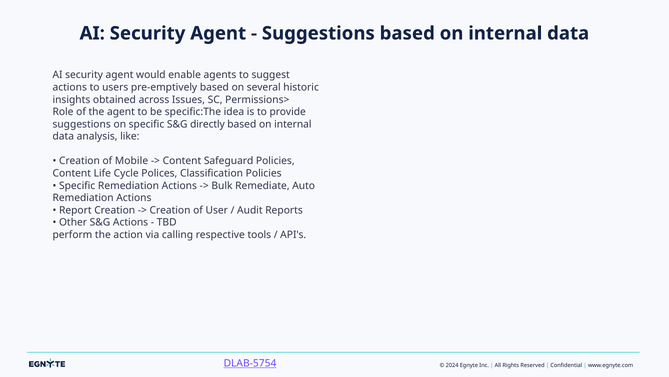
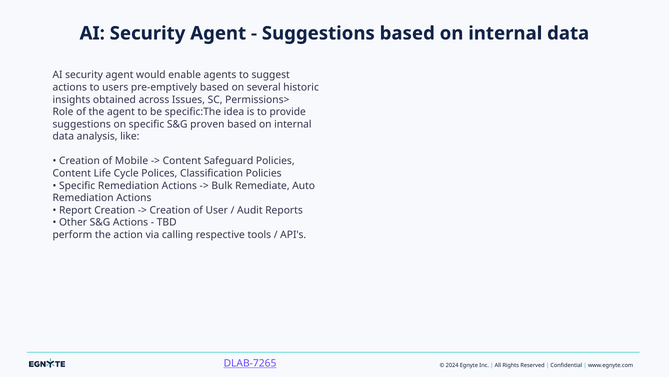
directly: directly -> proven (207, 124)
DLAB-5754: DLAB-5754 -> DLAB-7265 (250, 362)
